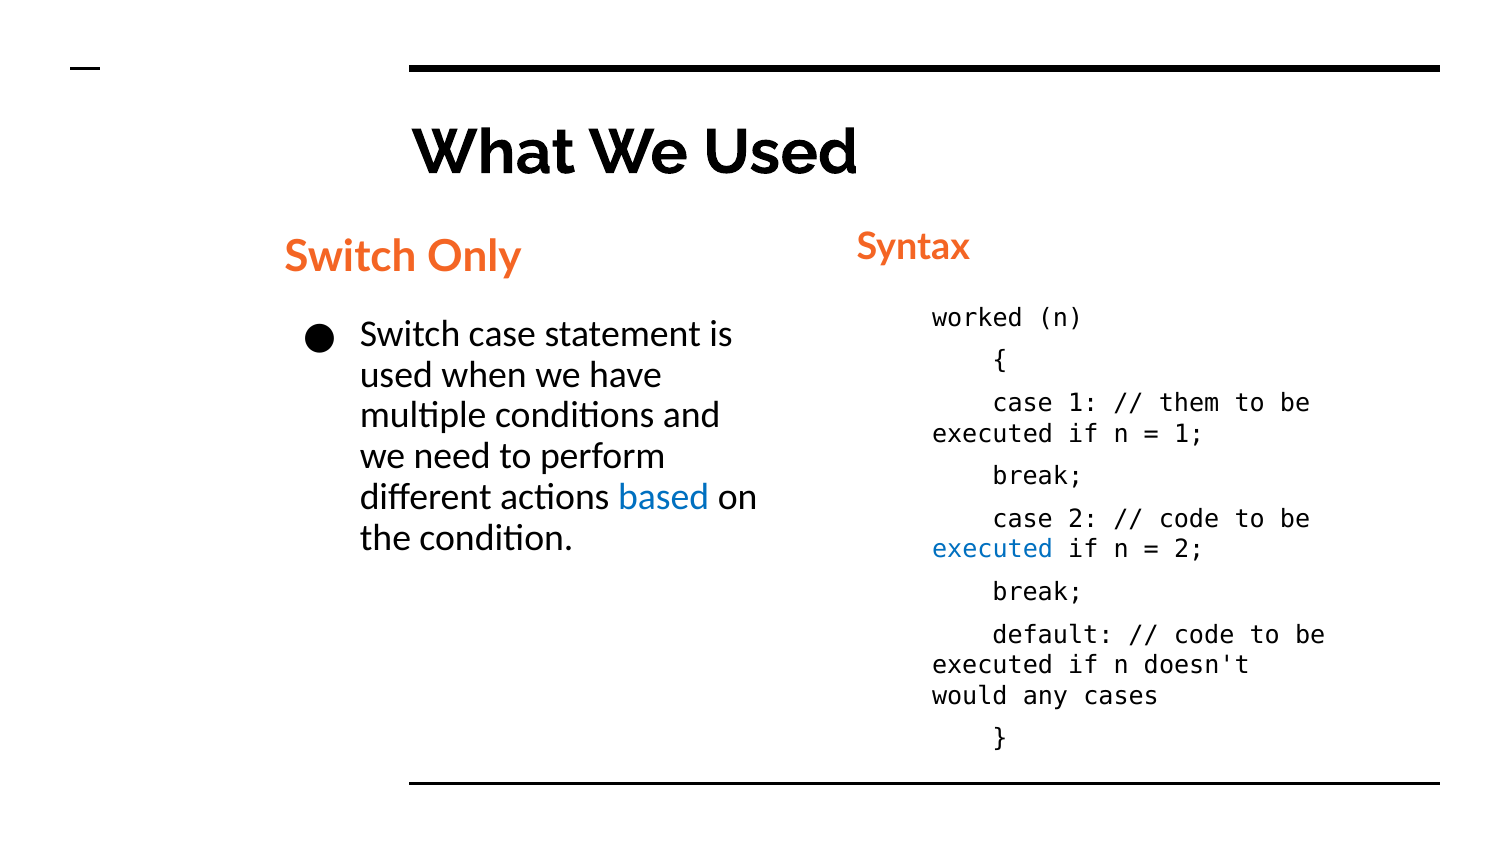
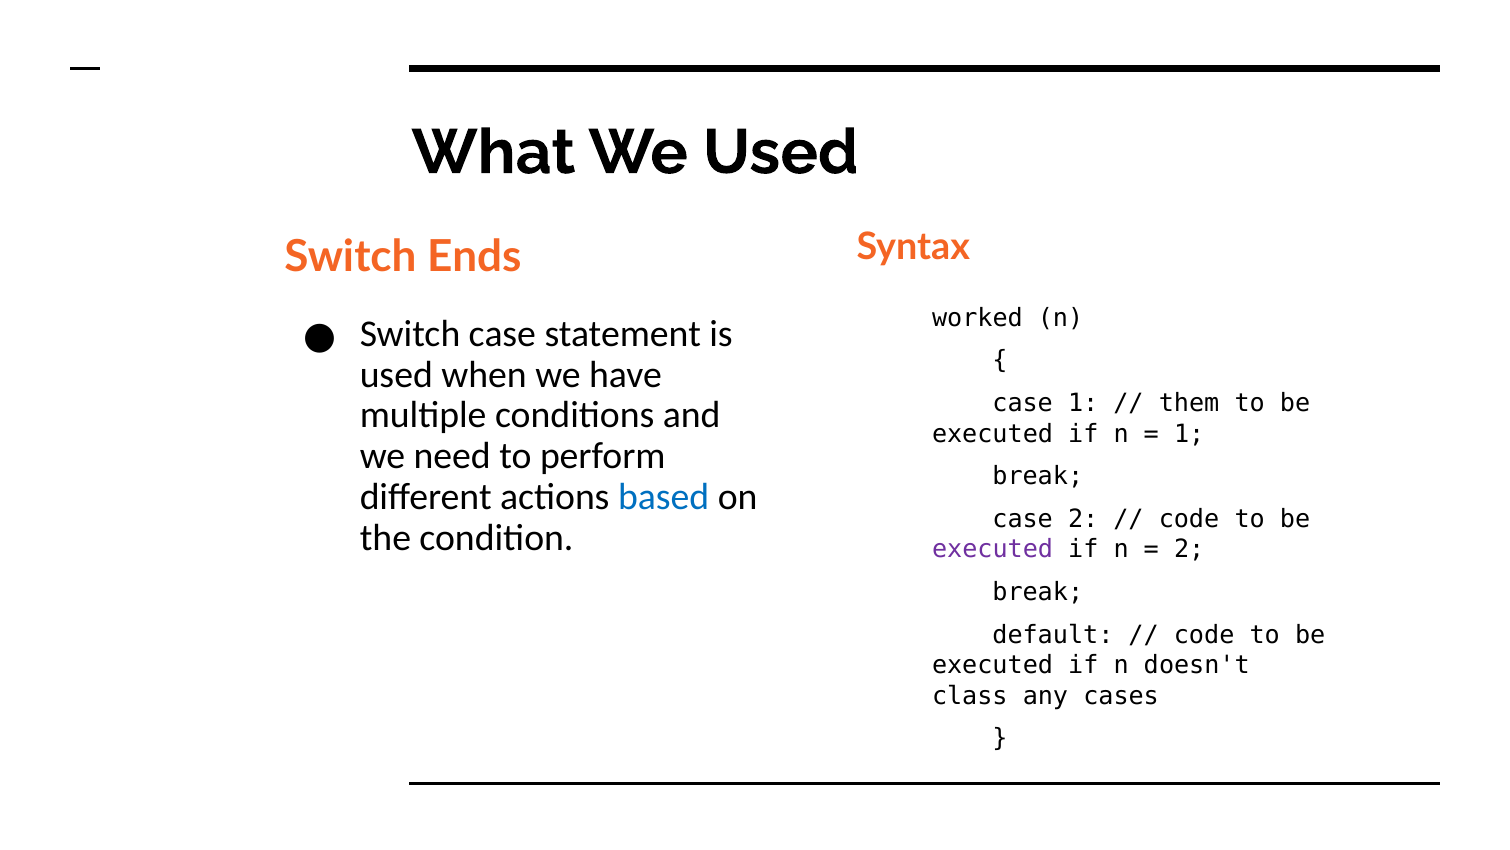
Only: Only -> Ends (474, 256)
executed colour: blue -> purple (993, 549)
would: would -> class (970, 695)
